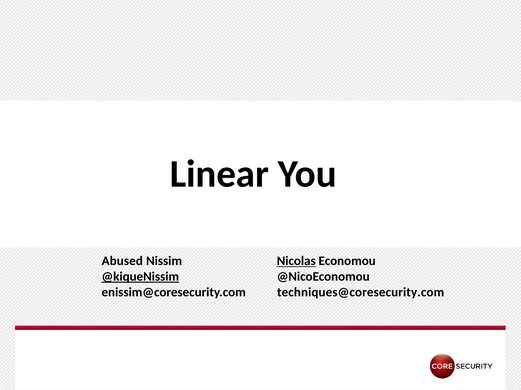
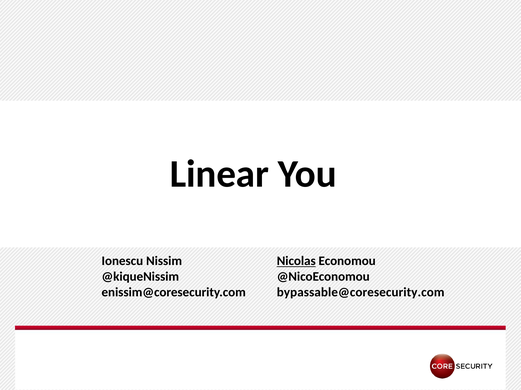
Abused: Abused -> Ionescu (122, 261)
@kiqueNissim underline: present -> none (140, 277)
techniques@coresecurity.com: techniques@coresecurity.com -> bypassable@coresecurity.com (361, 293)
